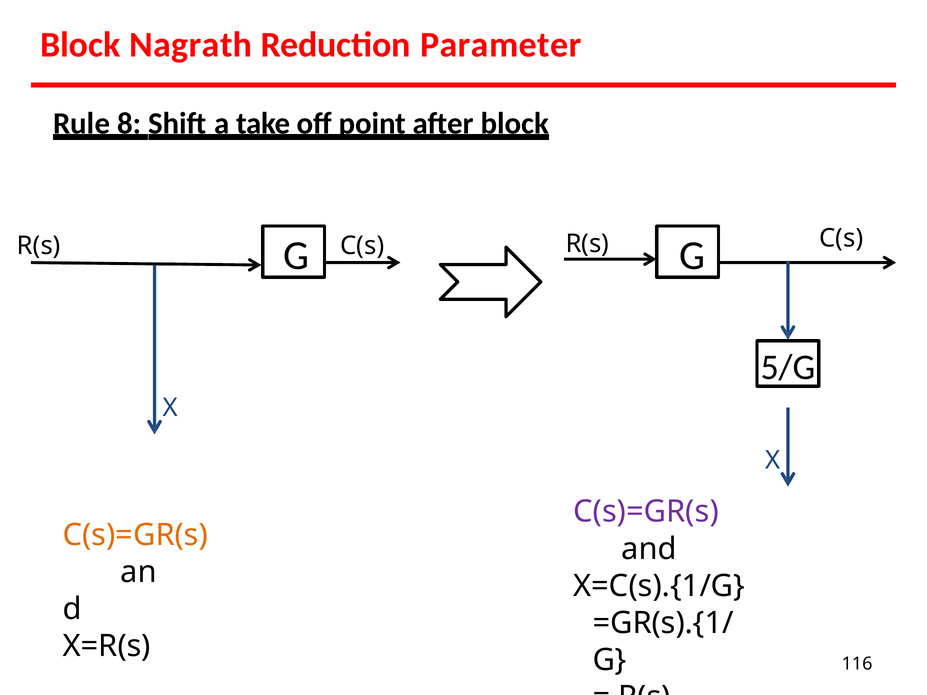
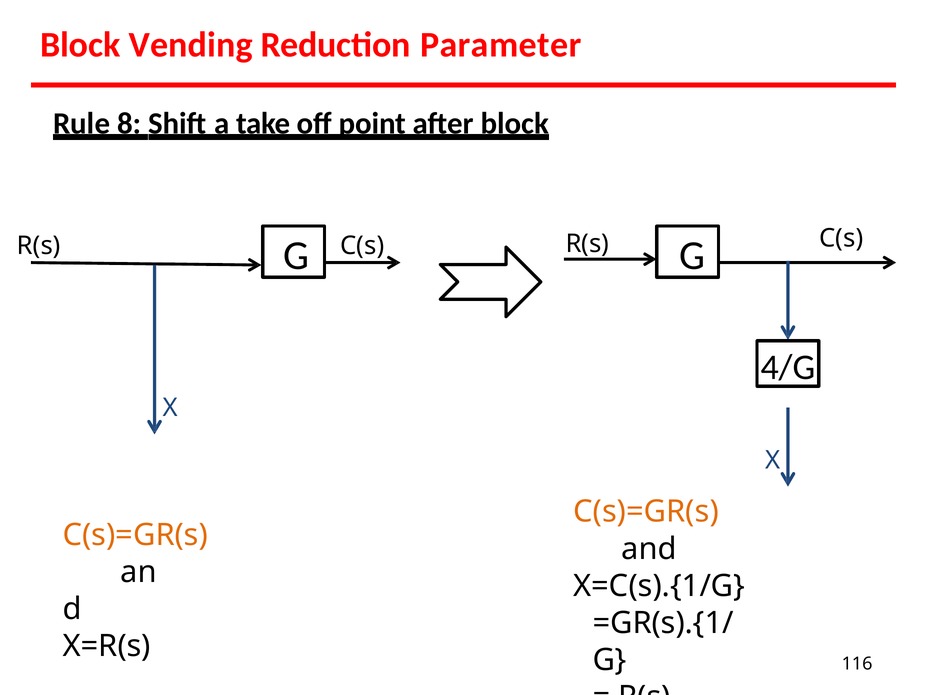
Nagrath: Nagrath -> Vending (191, 45)
5/G: 5/G -> 4/G (788, 367)
C(s)=GR(s colour: purple -> orange (646, 512)
